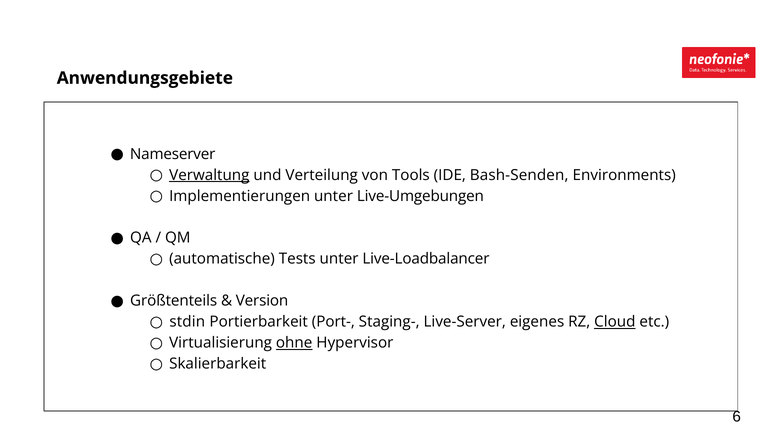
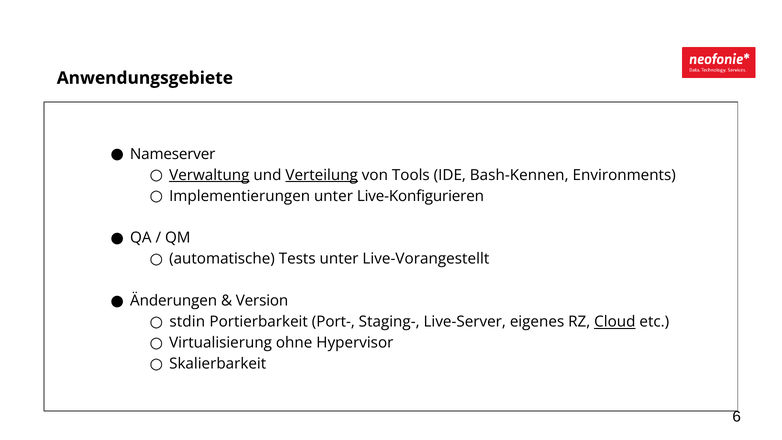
Verteilung underline: none -> present (322, 175)
Bash-Senden: Bash-Senden -> Bash-Kennen (519, 175)
Live-Umgebungen: Live-Umgebungen -> Live-Konfigurieren (420, 196)
Live-Loadbalancer: Live-Loadbalancer -> Live-Vorangestellt (426, 259)
Größtenteils: Größtenteils -> Änderungen (174, 301)
ohne underline: present -> none (294, 343)
